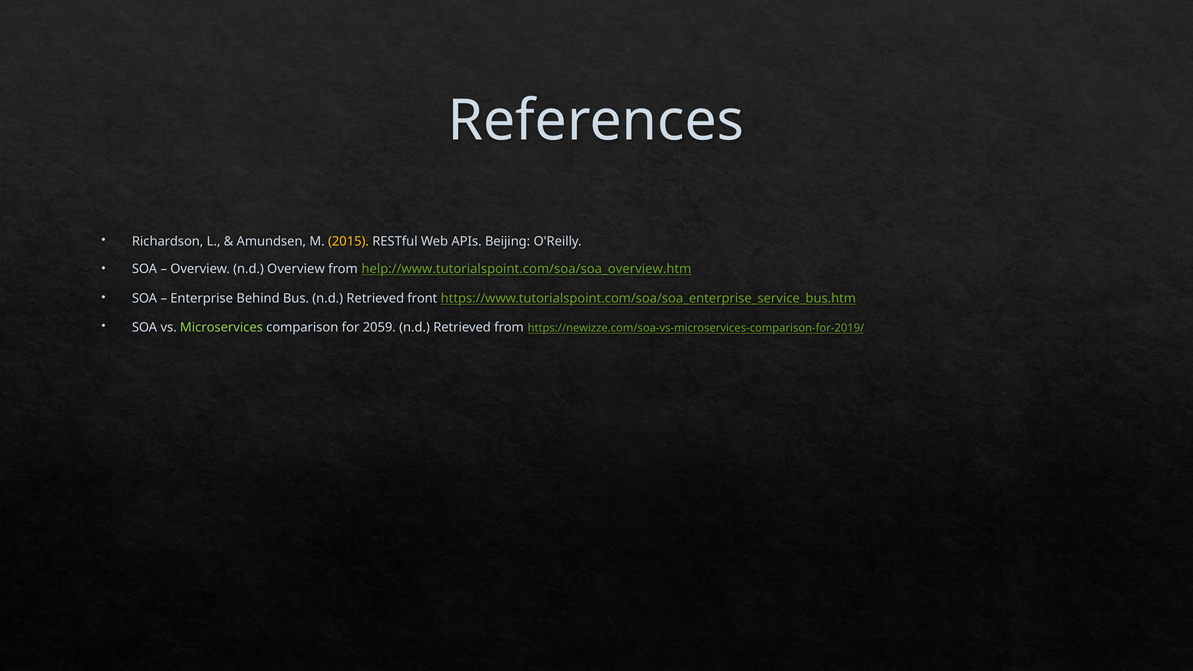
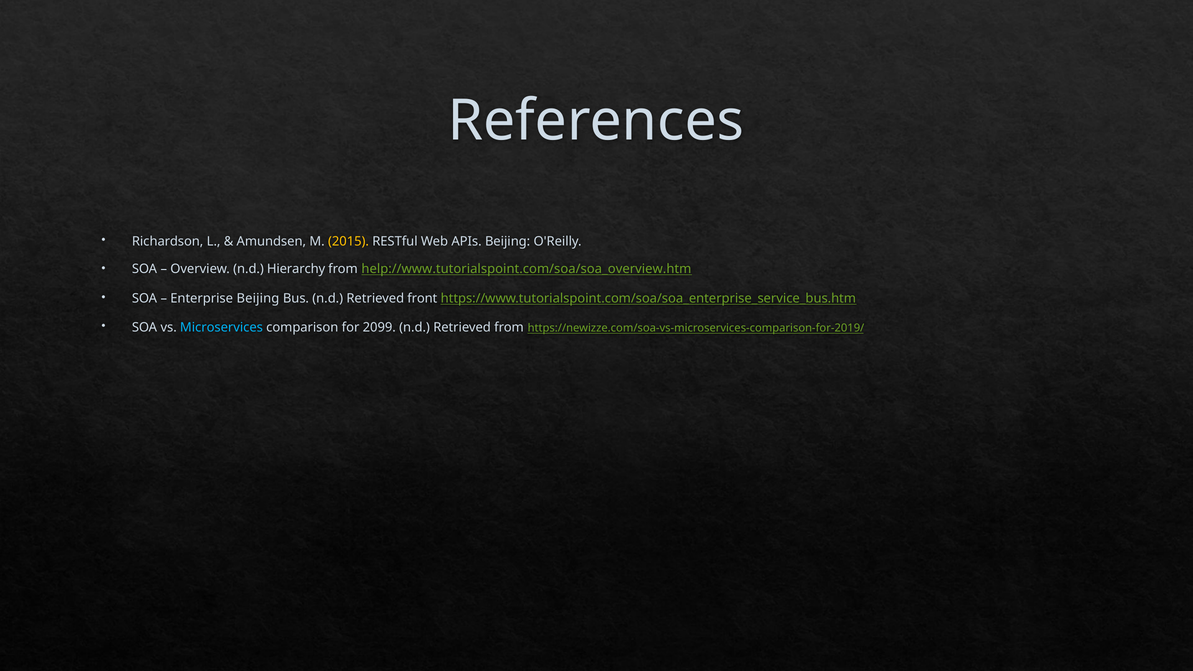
n.d Overview: Overview -> Hierarchy (296, 269)
Enterprise Behind: Behind -> Beijing (258, 298)
Microservices colour: light green -> light blue (221, 327)
2059: 2059 -> 2099 (379, 327)
